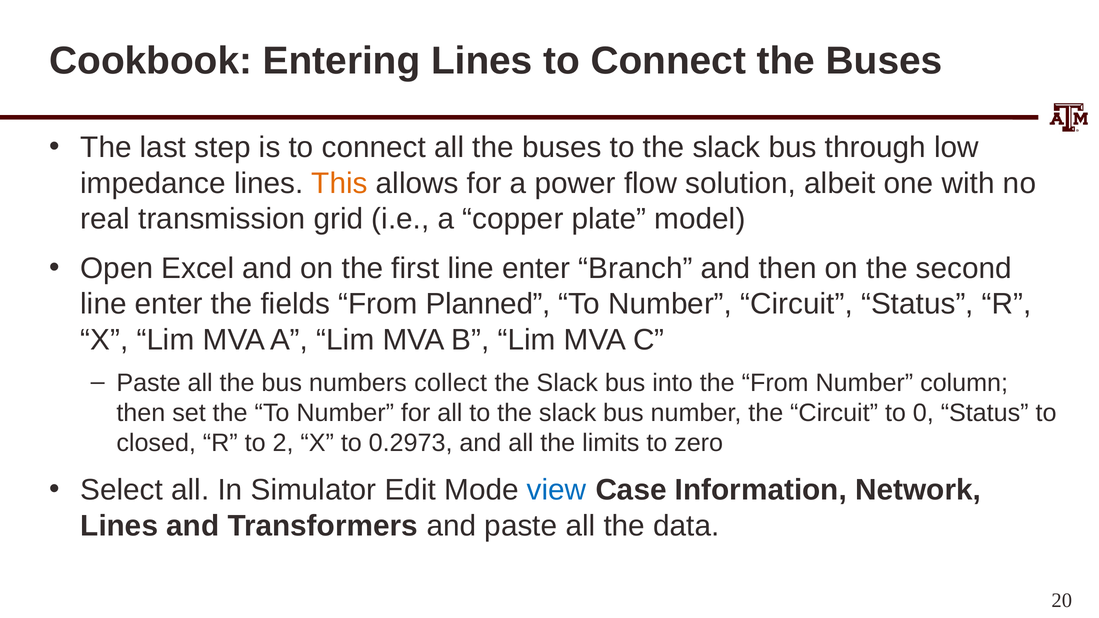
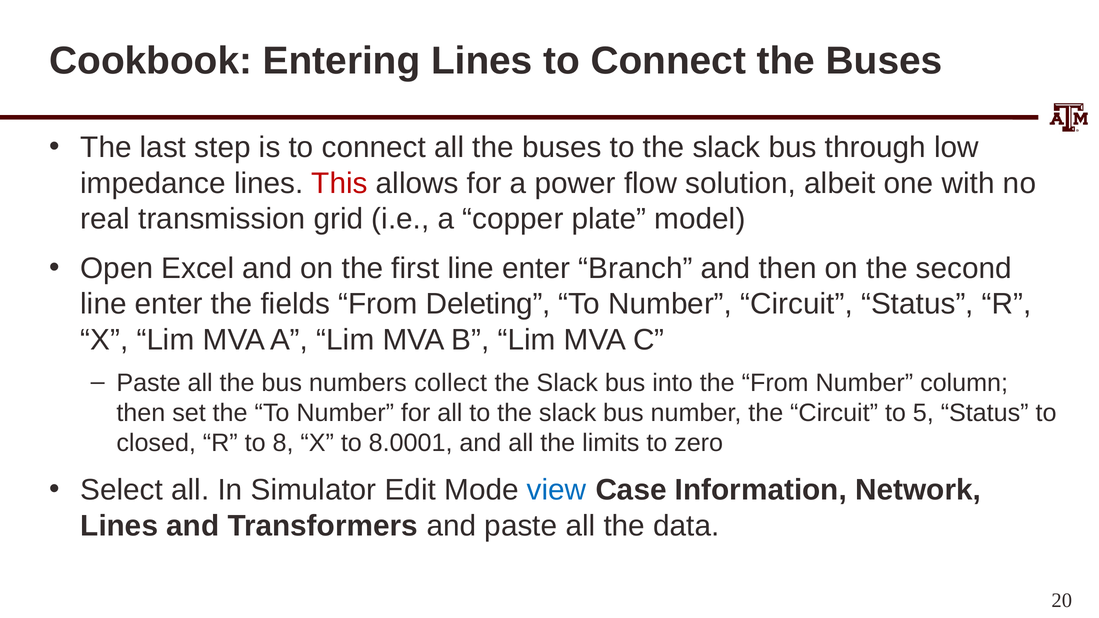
This colour: orange -> red (340, 183)
Planned: Planned -> Deleting (488, 304)
0: 0 -> 5 (923, 413)
2: 2 -> 8 (283, 443)
0.2973: 0.2973 -> 8.0001 (411, 443)
